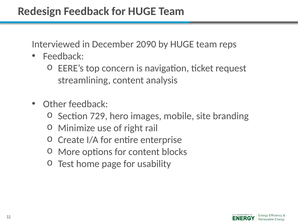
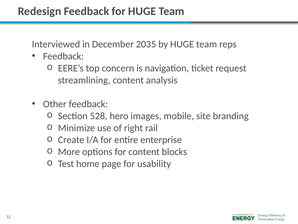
2090: 2090 -> 2035 (146, 44)
729: 729 -> 528 (99, 116)
